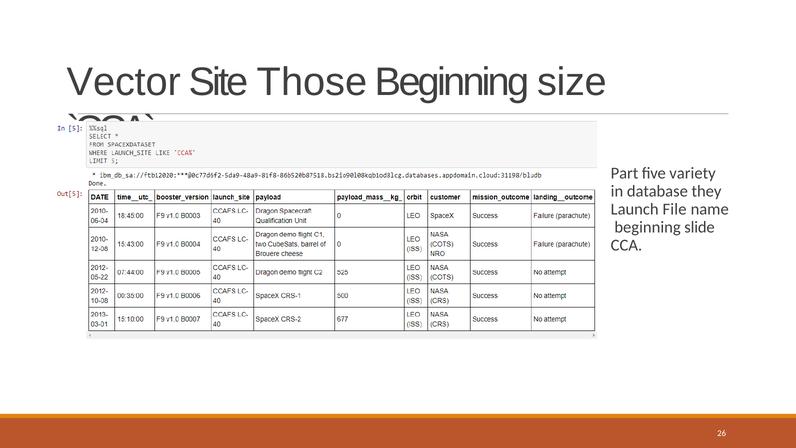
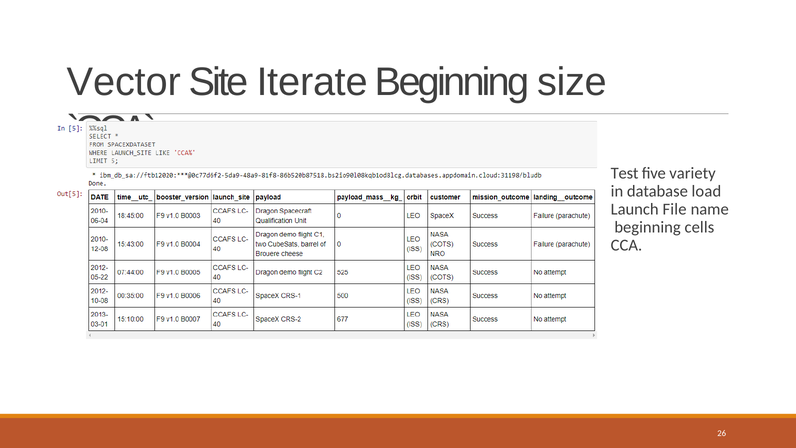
Those: Those -> Iterate (312, 82)
Part: Part -> Test (625, 173)
they: they -> load (706, 191)
slide: slide -> cells (699, 227)
